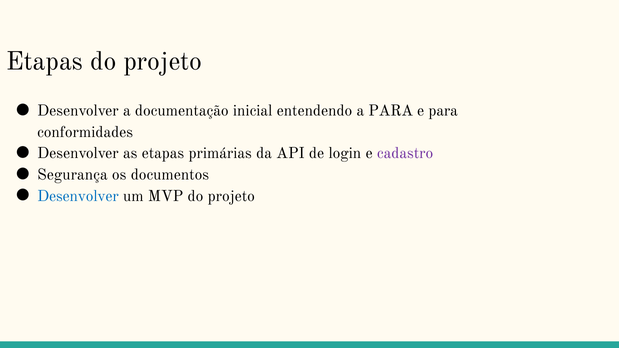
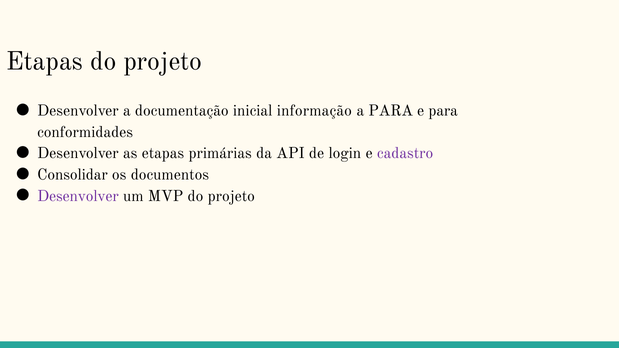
entendendo: entendendo -> informação (314, 111)
Segurança: Segurança -> Consolidar (72, 175)
Desenvolver colour: blue -> purple (78, 196)
